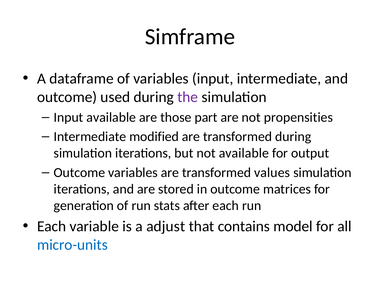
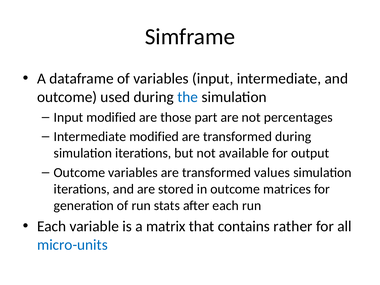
the colour: purple -> blue (188, 97)
Input available: available -> modified (111, 117)
propensities: propensities -> percentages (298, 117)
adjust: adjust -> matrix (166, 226)
model: model -> rather (293, 226)
